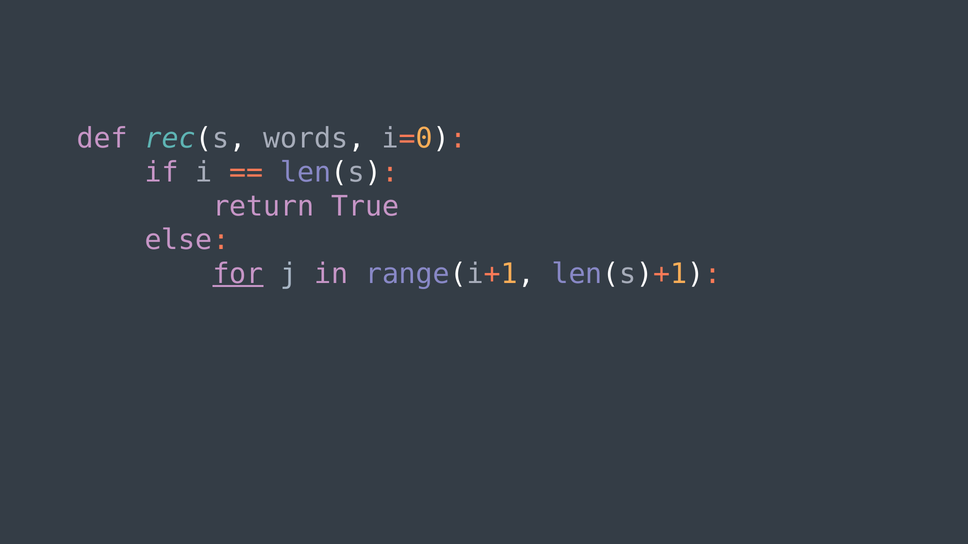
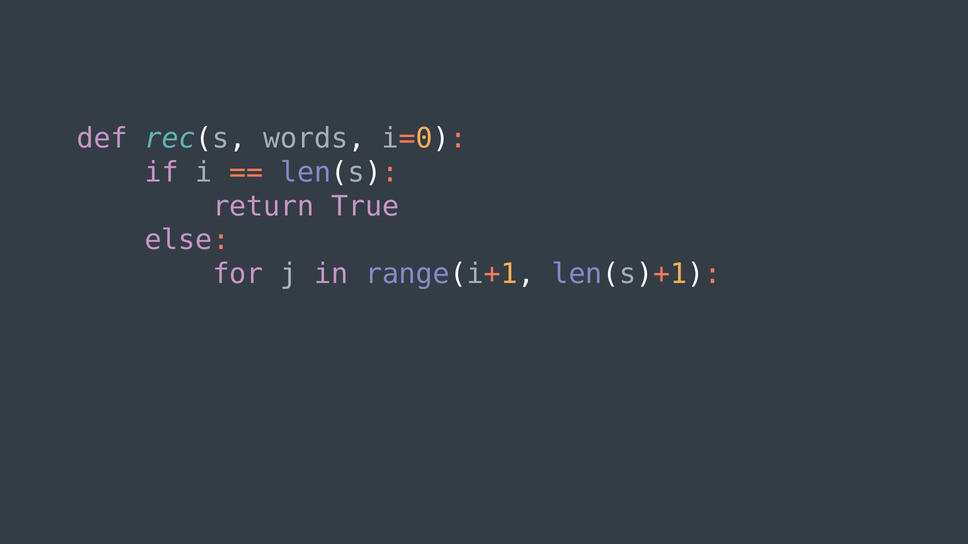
for underline: present -> none (238, 274)
